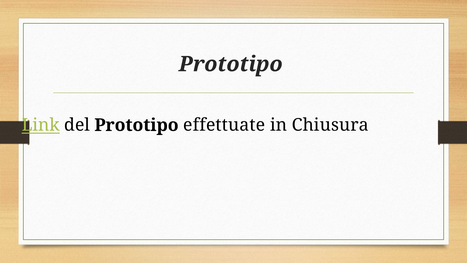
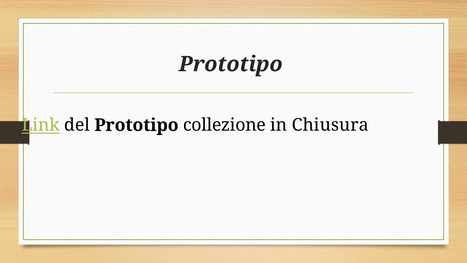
effettuate: effettuate -> collezione (224, 125)
